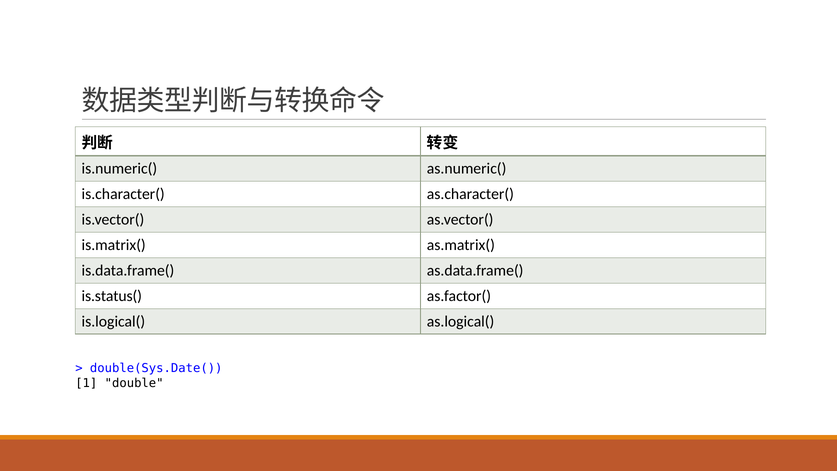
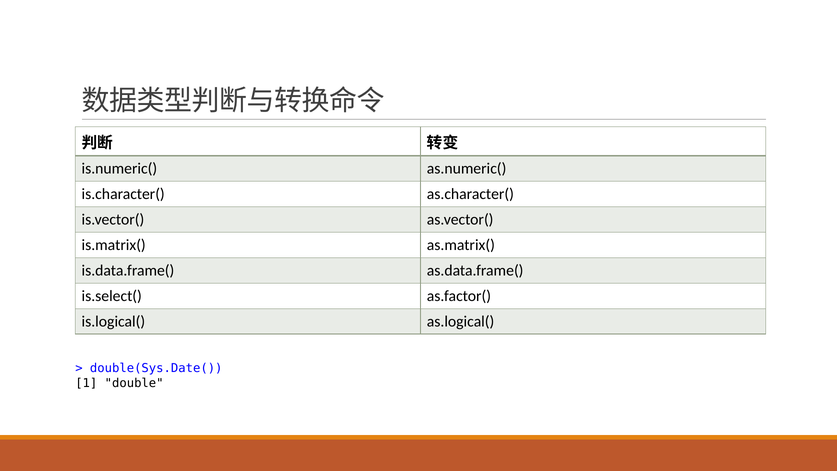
is.status(: is.status( -> is.select( (112, 296)
